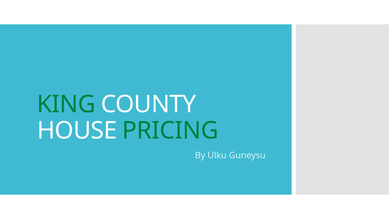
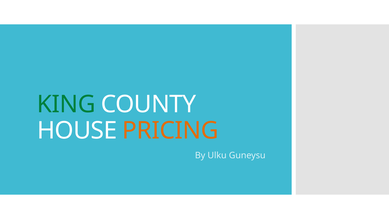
PRICING colour: green -> orange (170, 131)
